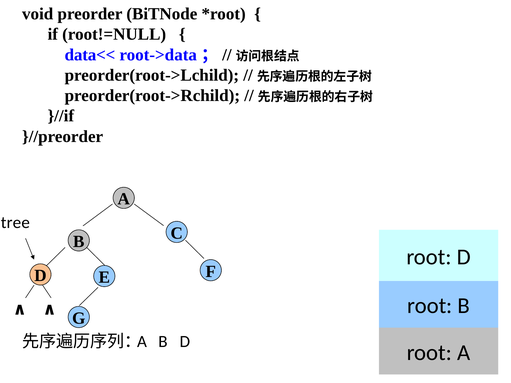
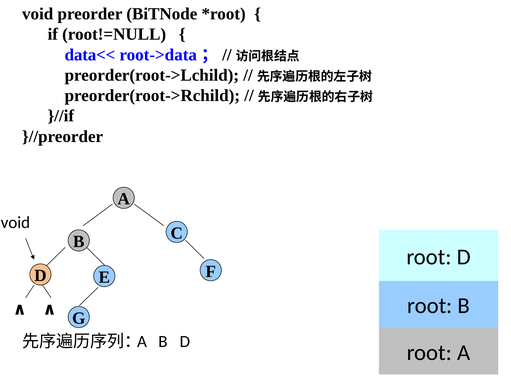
tree: tree -> void (15, 223)
